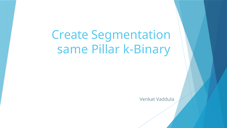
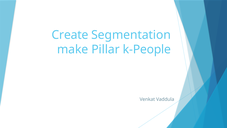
same: same -> make (73, 49)
k-Binary: k-Binary -> k-People (147, 49)
